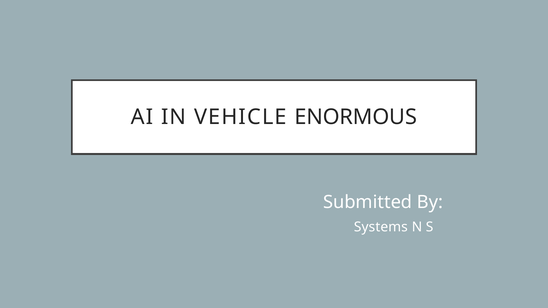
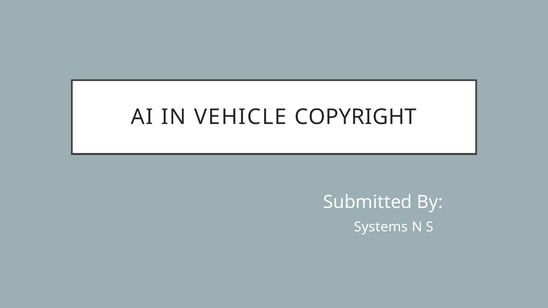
ENORMOUS: ENORMOUS -> COPYRIGHT (356, 117)
